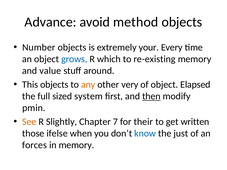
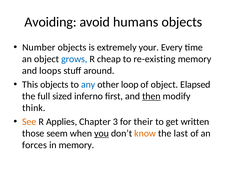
Advance: Advance -> Avoiding (51, 22)
method: method -> humans (136, 22)
which: which -> cheap (109, 59)
value: value -> loops (50, 71)
any colour: orange -> blue (88, 85)
very: very -> loop (130, 85)
system: system -> inferno (89, 96)
pmin: pmin -> think (34, 108)
Slightly: Slightly -> Applies (62, 122)
7: 7 -> 3 (115, 122)
ifelse: ifelse -> seem (57, 134)
you underline: none -> present (102, 134)
know colour: blue -> orange (145, 134)
just: just -> last (181, 134)
